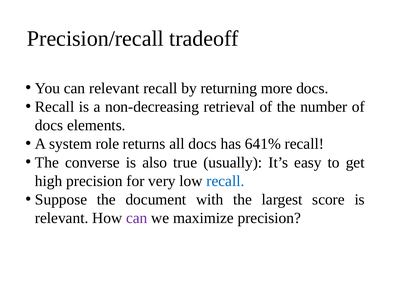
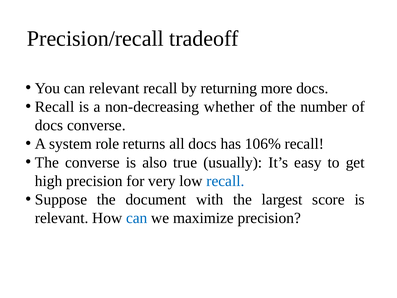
retrieval: retrieval -> whether (229, 107)
docs elements: elements -> converse (96, 125)
641%: 641% -> 106% (263, 144)
can colour: purple -> blue (137, 218)
